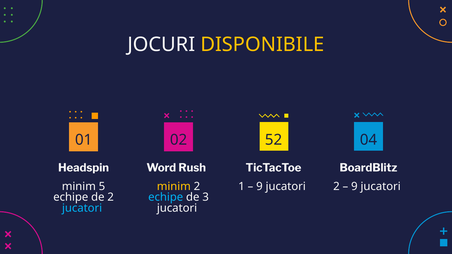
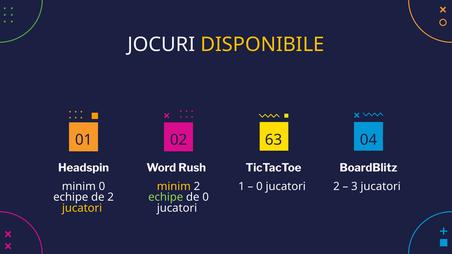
52: 52 -> 63 (274, 140)
minim 5: 5 -> 0 (102, 187)
9: 9 -> 0 (259, 187)
9: 9 -> 3 (354, 187)
echipe colour: light blue -> light green (166, 197)
de 3: 3 -> 0 (206, 197)
jucatori colour: light blue -> yellow (82, 208)
